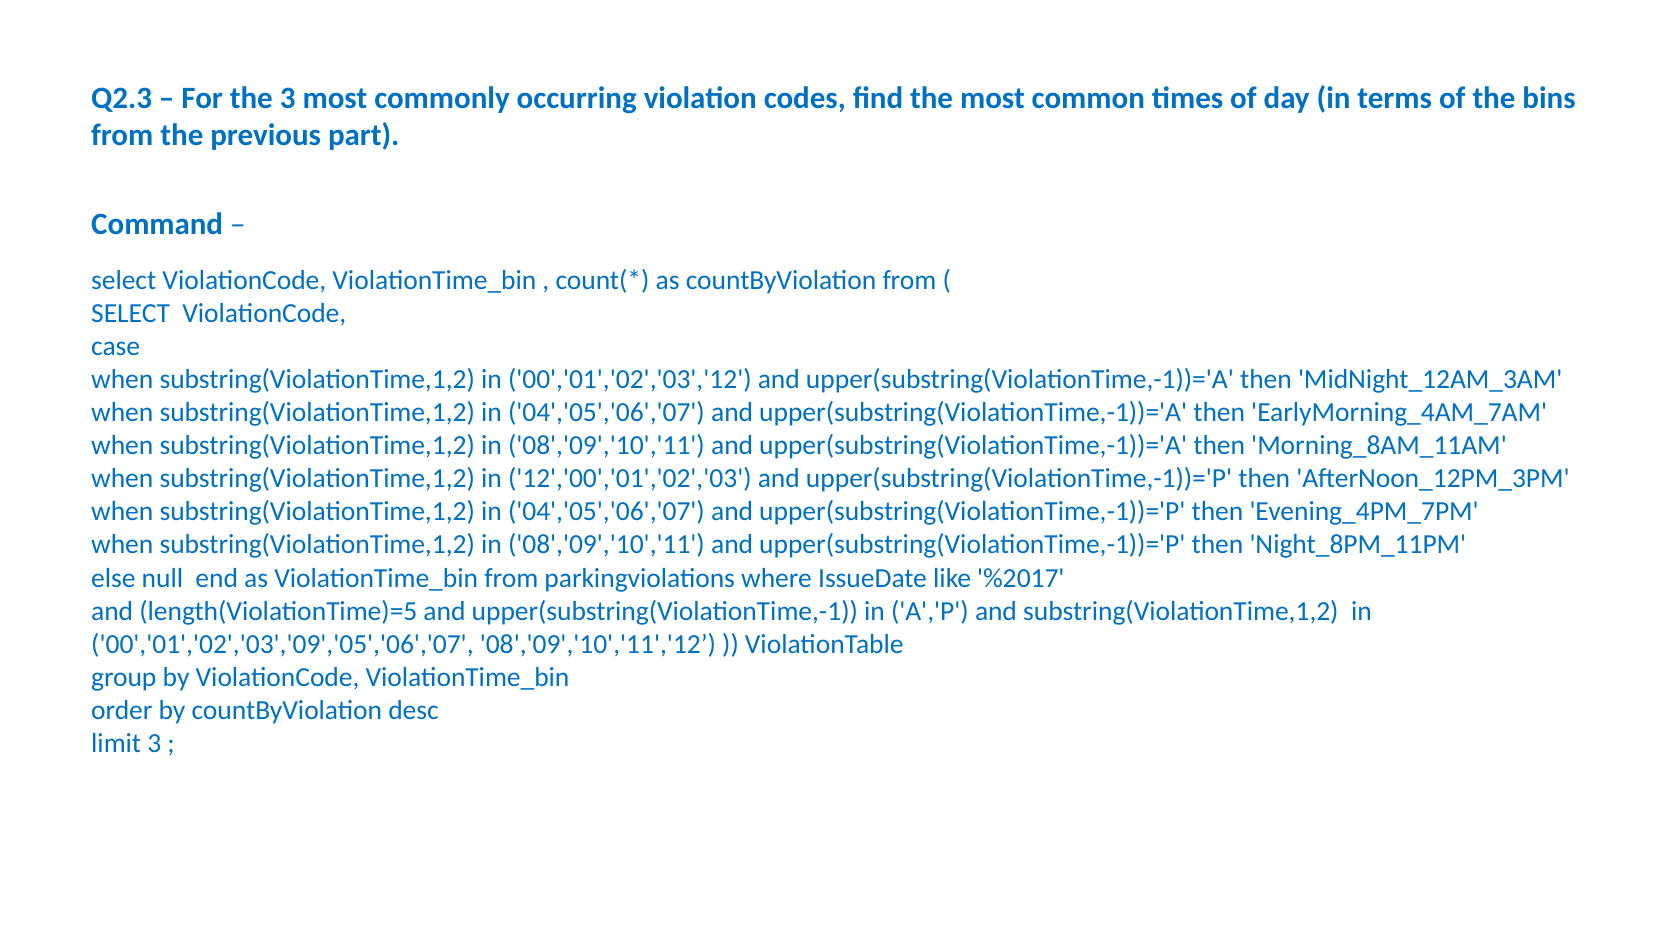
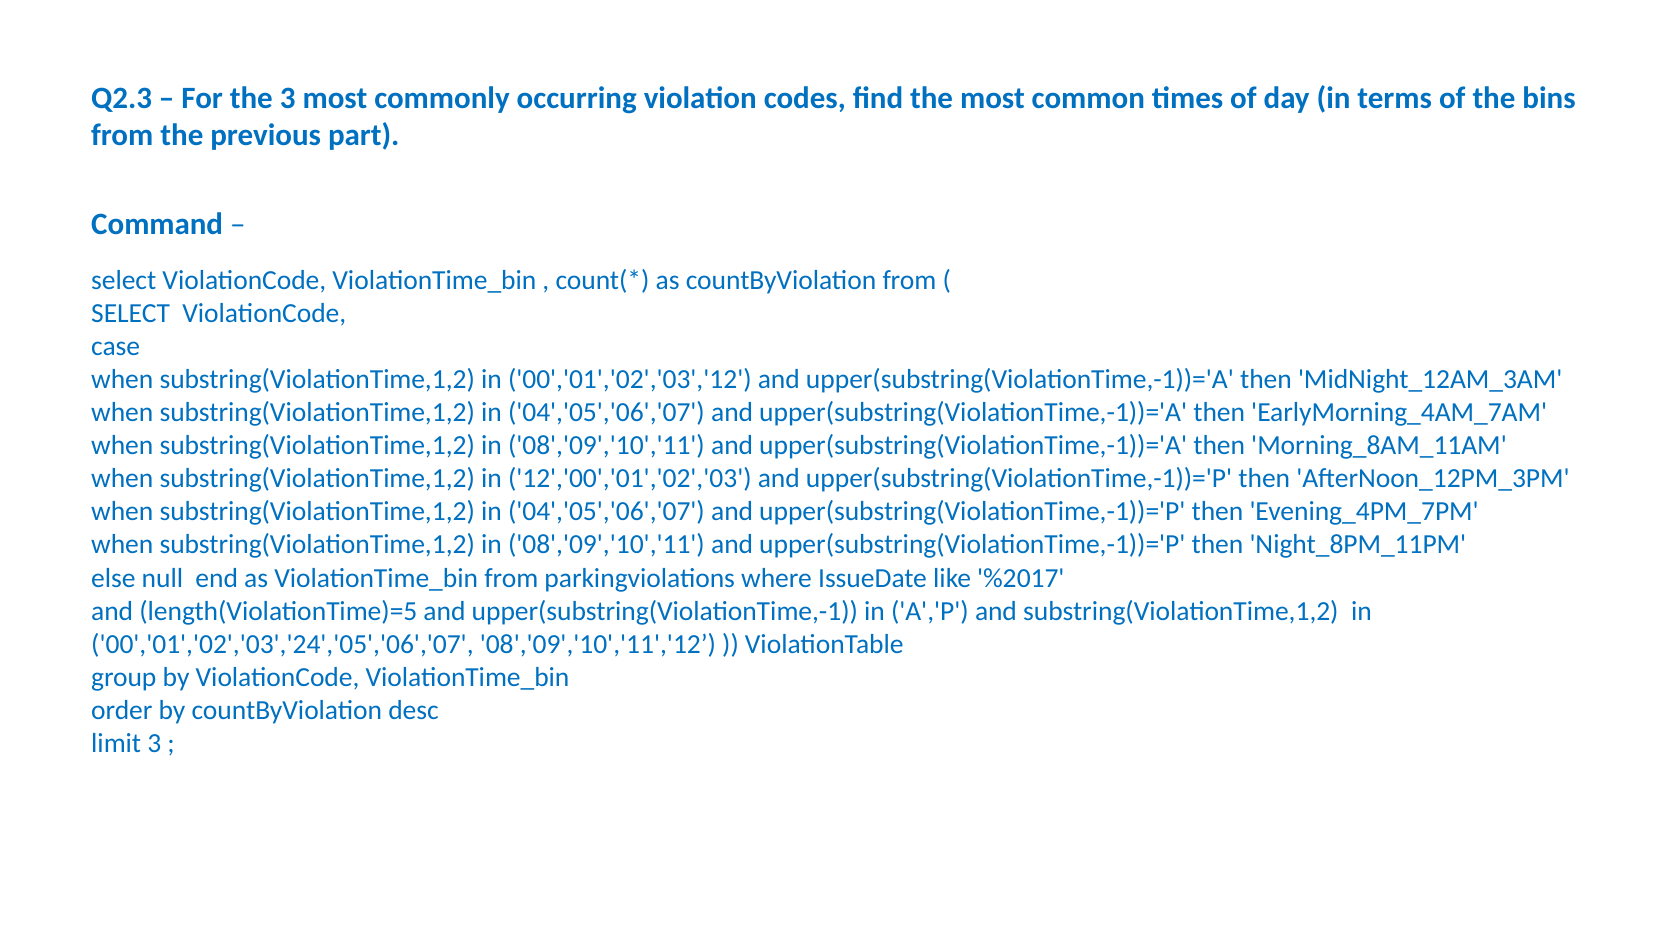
00','01','02','03','09','05','06','07: 00','01','02','03','09','05','06','07 -> 00','01','02','03','24','05','06','07 (282, 644)
